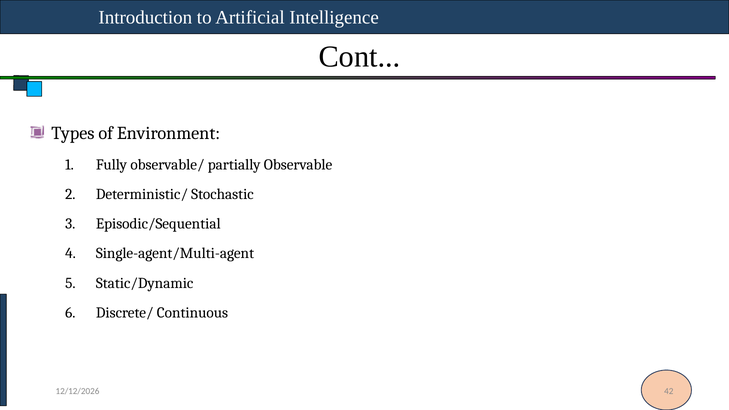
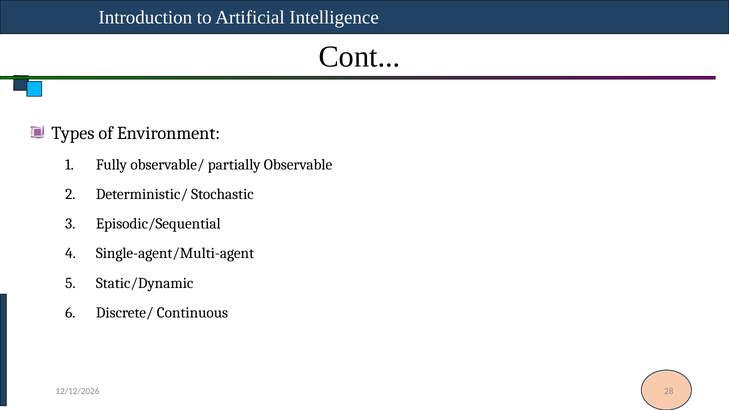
42: 42 -> 28 (669, 392)
